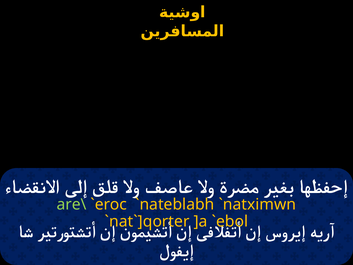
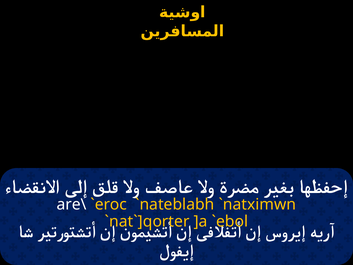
are\ colour: light green -> white (72, 204)
